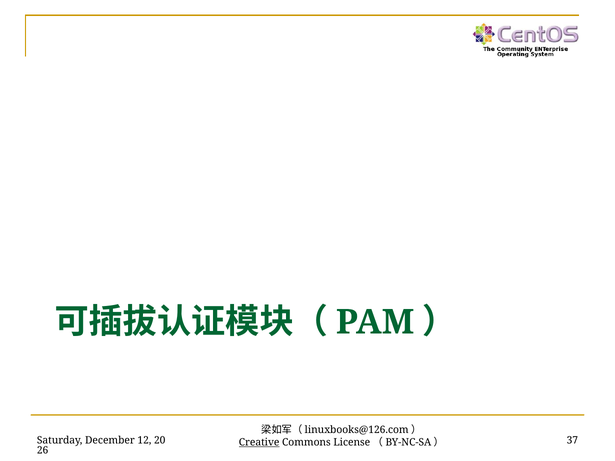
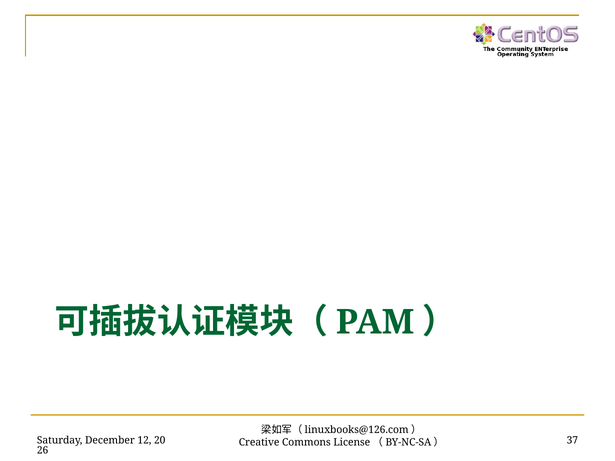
Creative underline: present -> none (259, 442)
